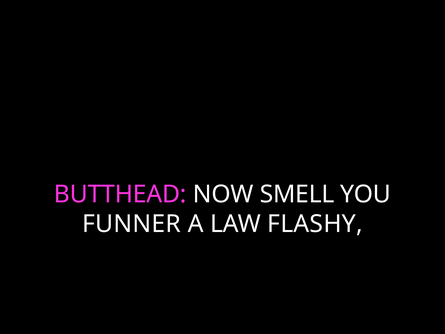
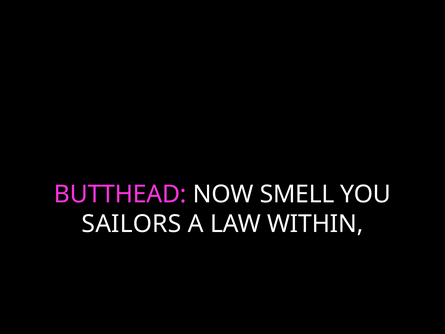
FUNNER: FUNNER -> SAILORS (131, 224)
FLASHY: FLASHY -> WITHIN (315, 224)
